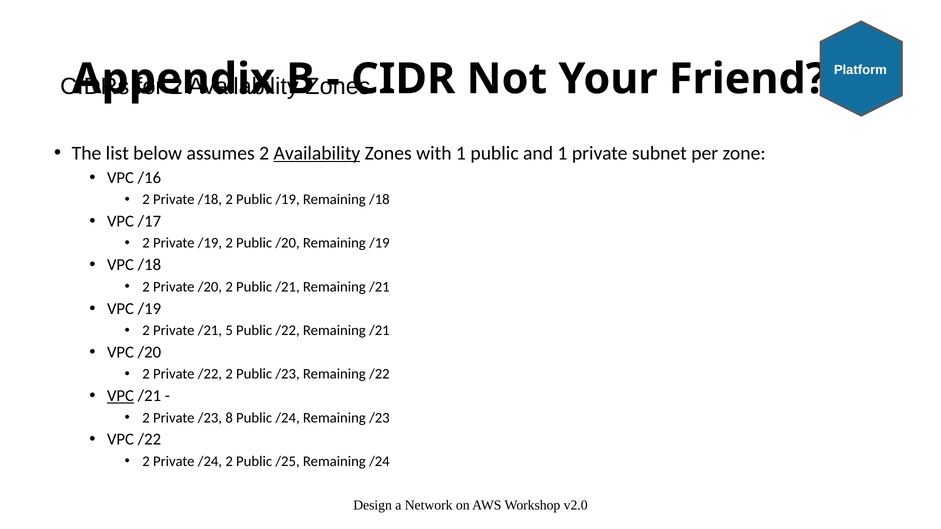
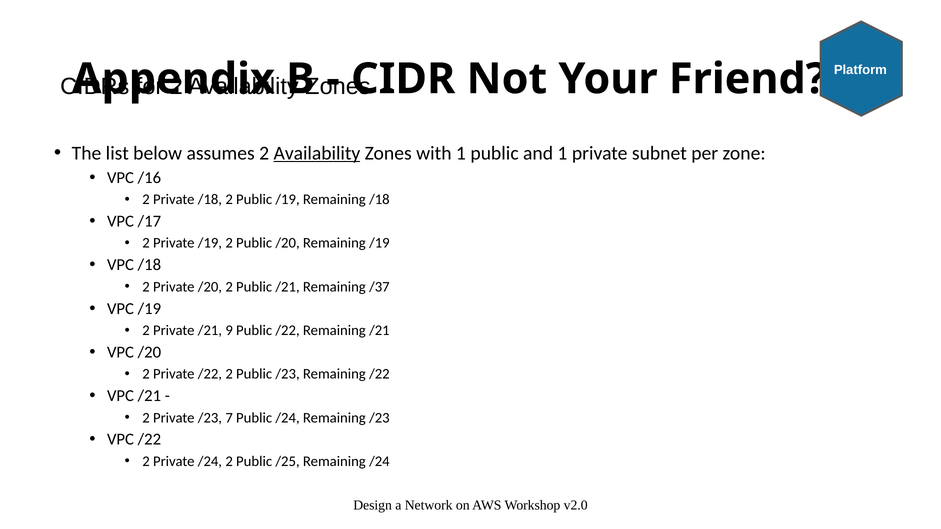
/21 Remaining /21: /21 -> /37 (379, 287)
5: 5 -> 9 (229, 331)
VPC underline: present -> none (120, 396)
8: 8 -> 7 (229, 418)
